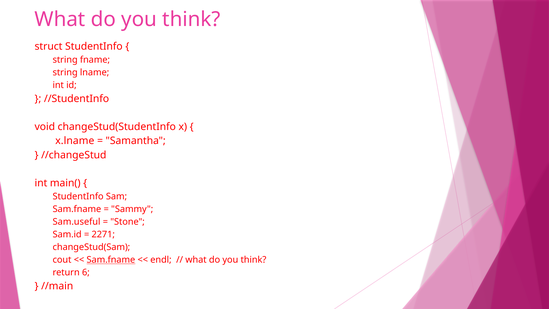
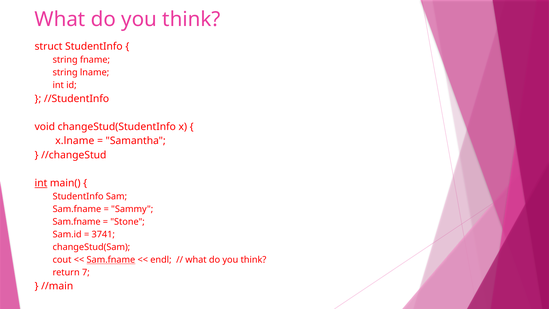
int underline: none -> present (41, 183)
Sam.useful: Sam.useful -> Sam.fname (77, 222)
2271: 2271 -> 3741 (103, 234)
6: 6 -> 7 (86, 272)
